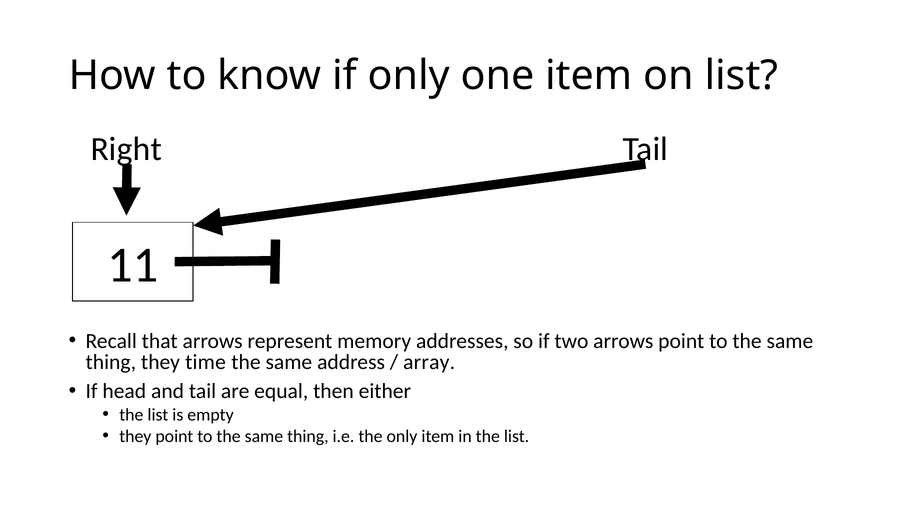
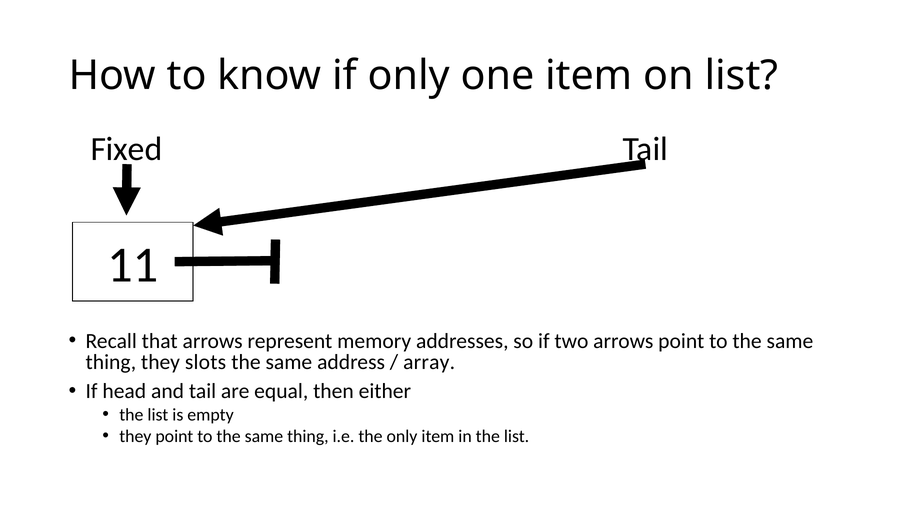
Right: Right -> Fixed (126, 149)
time: time -> slots (206, 362)
